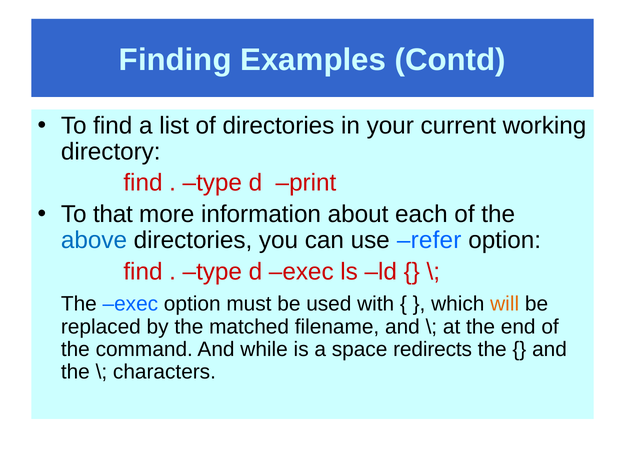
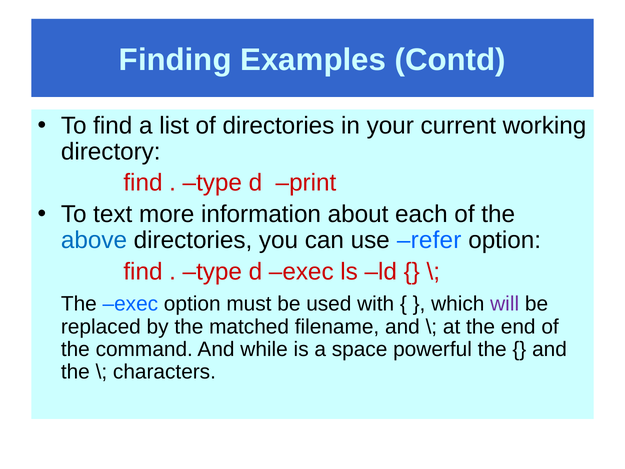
that: that -> text (113, 214)
will colour: orange -> purple (505, 304)
redirects: redirects -> powerful (433, 349)
